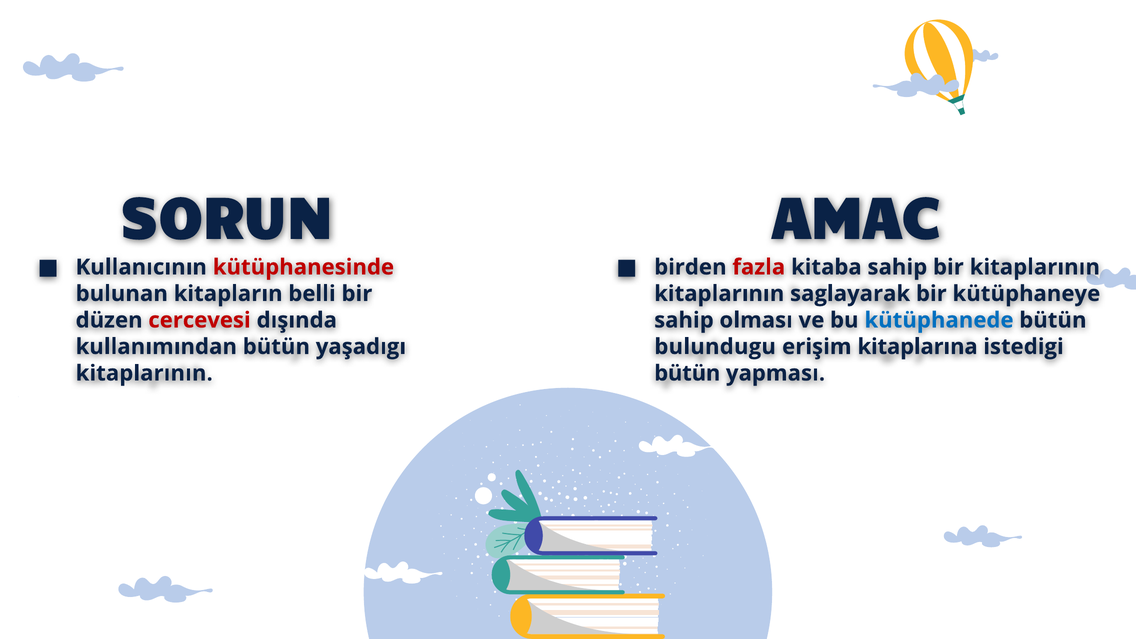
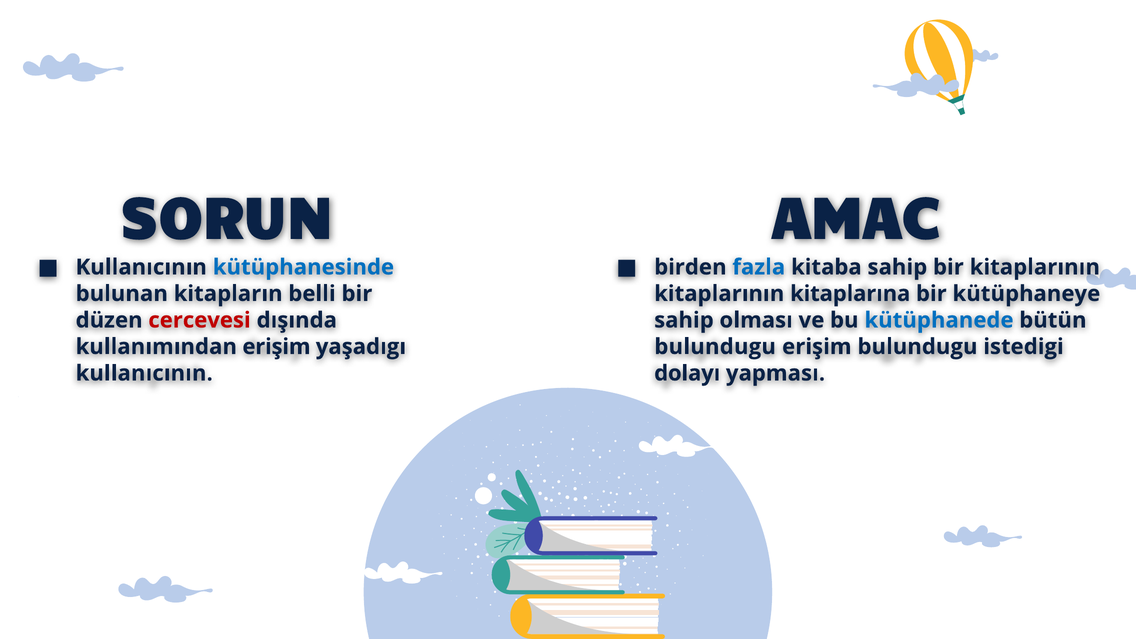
kütüphanesinde colour: red -> blue (303, 267)
fazla colour: red -> blue (759, 267)
saglayarak: saglayarak -> kitaplarına (850, 294)
kullanımından bütün: bütün -> erişim (277, 347)
erişim kitaplarına: kitaplarına -> bulundugu (917, 347)
kitaplarının: kitaplarının -> kullanıcının (144, 373)
bütün: bütün -> dolayı (687, 373)
